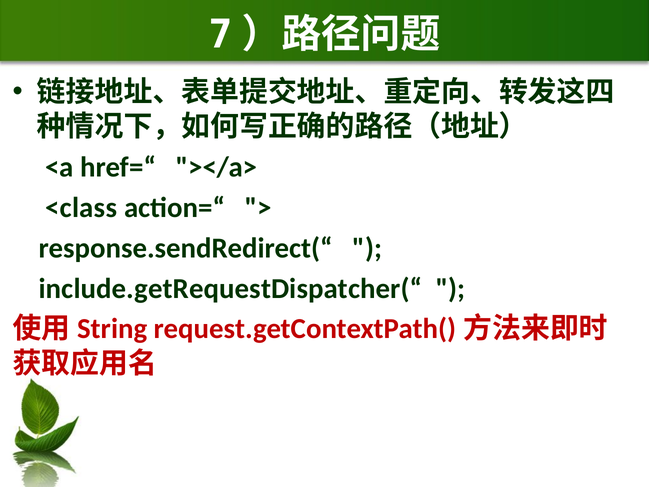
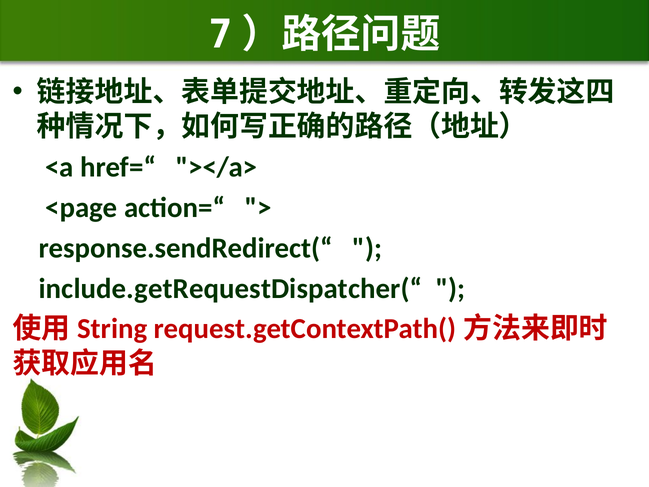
<class: <class -> <page (81, 208)
